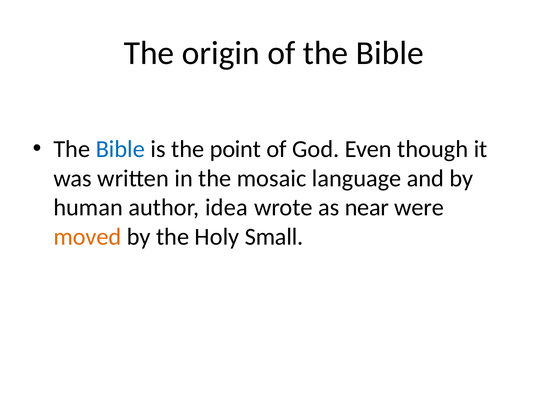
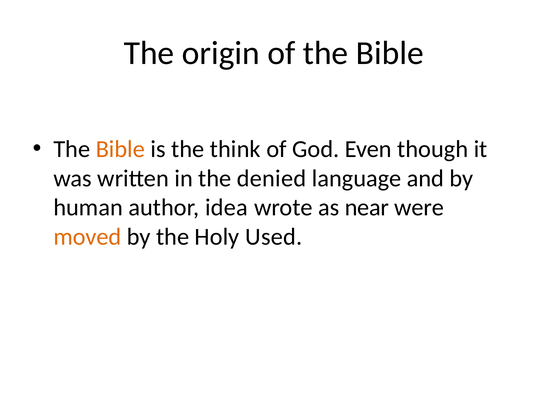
Bible colour: blue -> orange (120, 149)
point: point -> think (235, 149)
mosaic: mosaic -> denied (272, 178)
Small: Small -> Used (274, 237)
